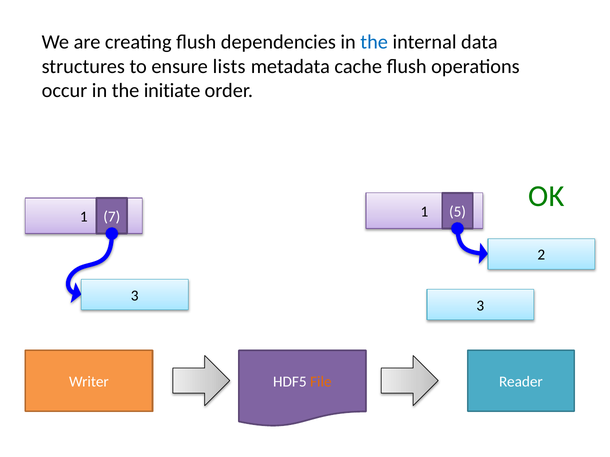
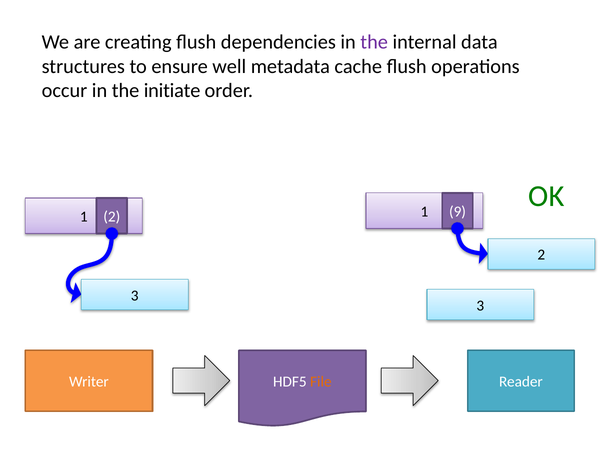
the colour: blue -> purple (374, 42)
lists: lists -> well (229, 66)
5: 5 -> 9 (457, 212)
1 7: 7 -> 2 (112, 217)
